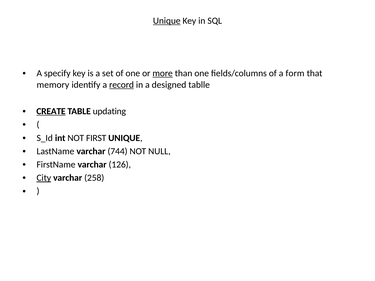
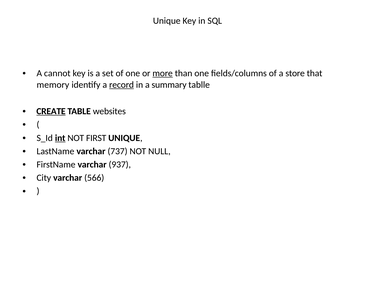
Unique underline: present -> none (167, 21)
specify: specify -> cannot (57, 73)
form: form -> store (295, 73)
designed: designed -> summary (169, 85)
updating: updating -> websites (109, 111)
int underline: none -> present (60, 138)
744: 744 -> 737 (118, 151)
126: 126 -> 937 (120, 165)
City underline: present -> none (44, 178)
258: 258 -> 566 (94, 178)
